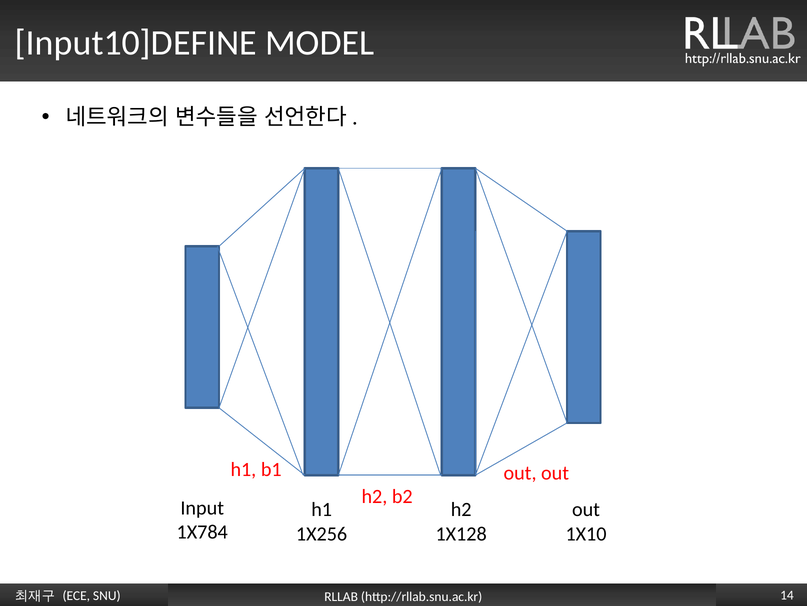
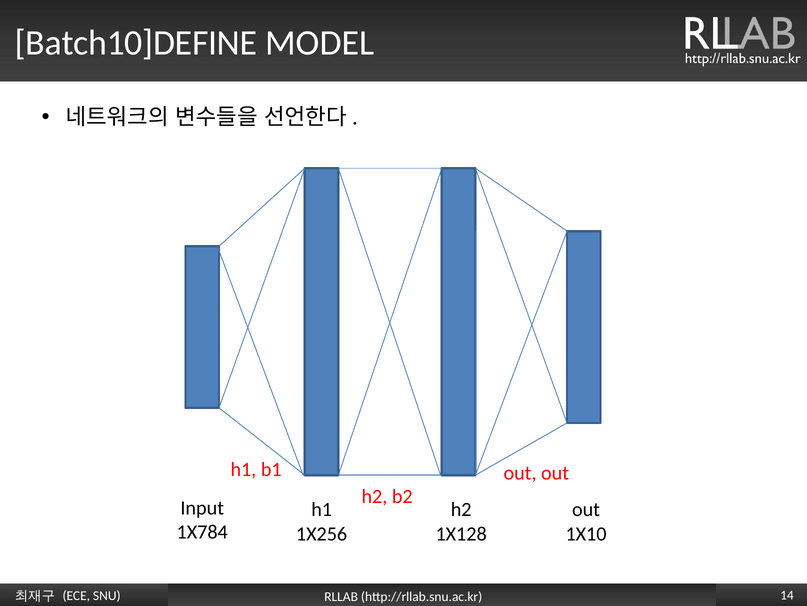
Input10]DEFINE: Input10]DEFINE -> Batch10]DEFINE (136, 43)
